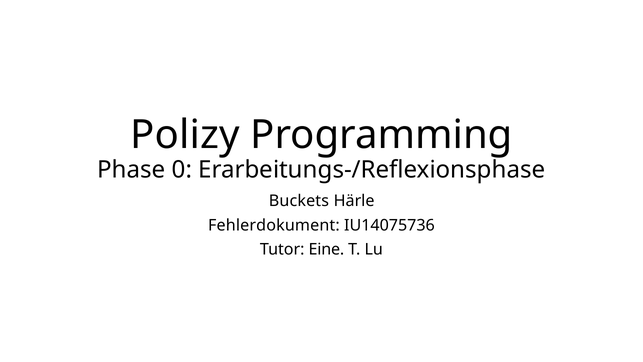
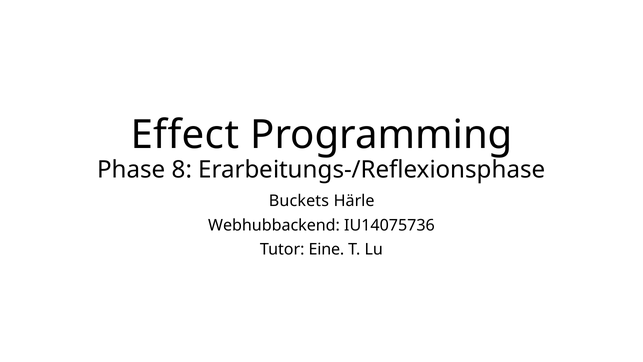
Polizy: Polizy -> Effect (185, 135)
0: 0 -> 8 (182, 170)
Fehlerdokument: Fehlerdokument -> Webhubbackend (274, 225)
